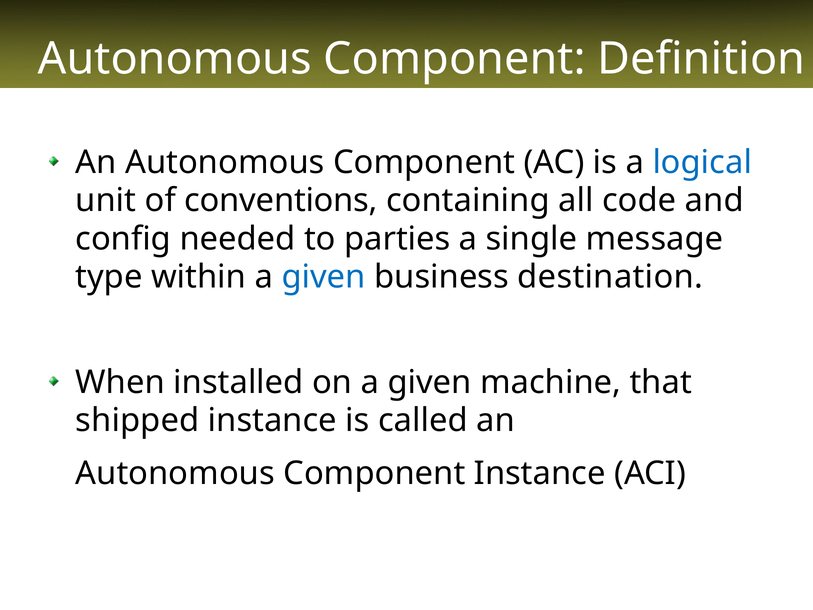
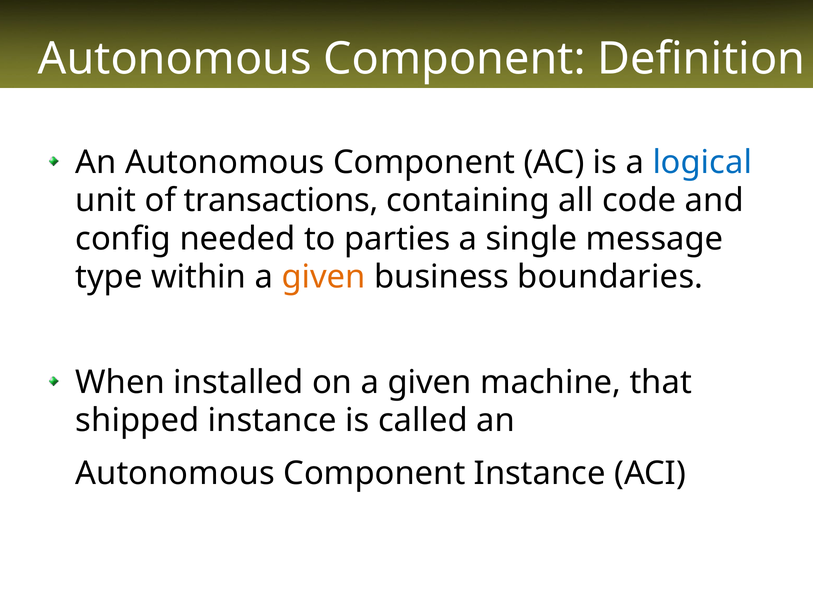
conventions: conventions -> transactions (281, 200)
given colour: blue -> orange (324, 277)
destination: destination -> boundaries (610, 277)
